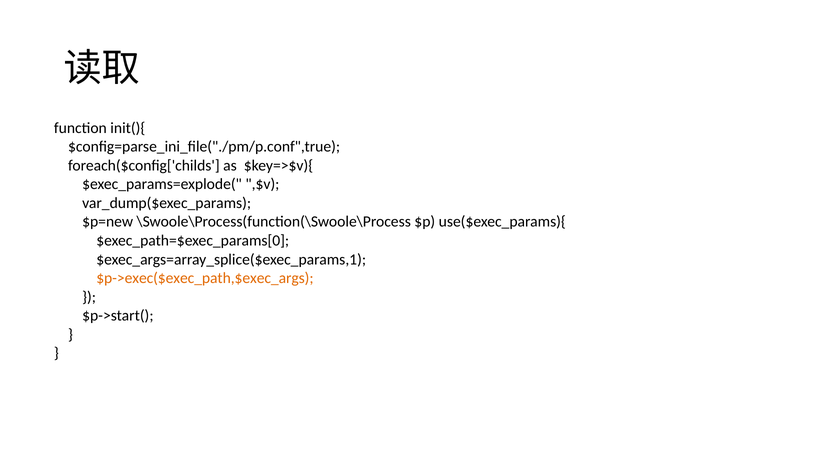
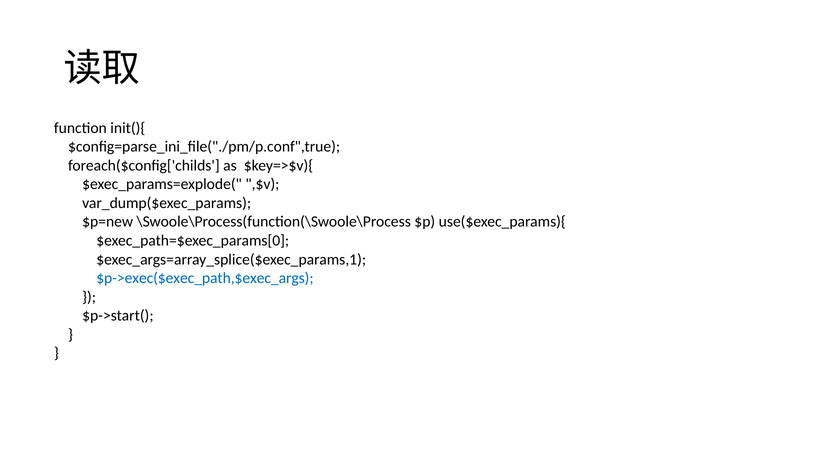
$p->exec($exec_path,$exec_args colour: orange -> blue (205, 278)
